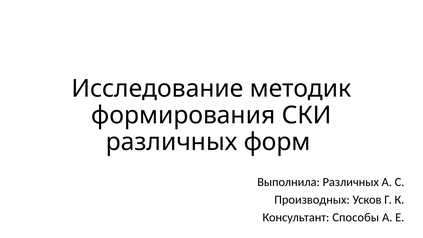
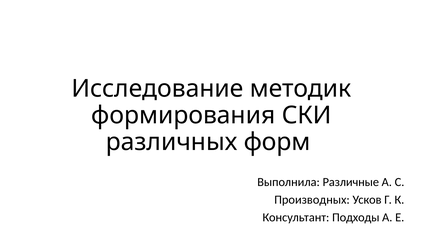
Выполнила Различных: Различных -> Различные (351, 182)
Способы: Способы -> Подходы (356, 218)
